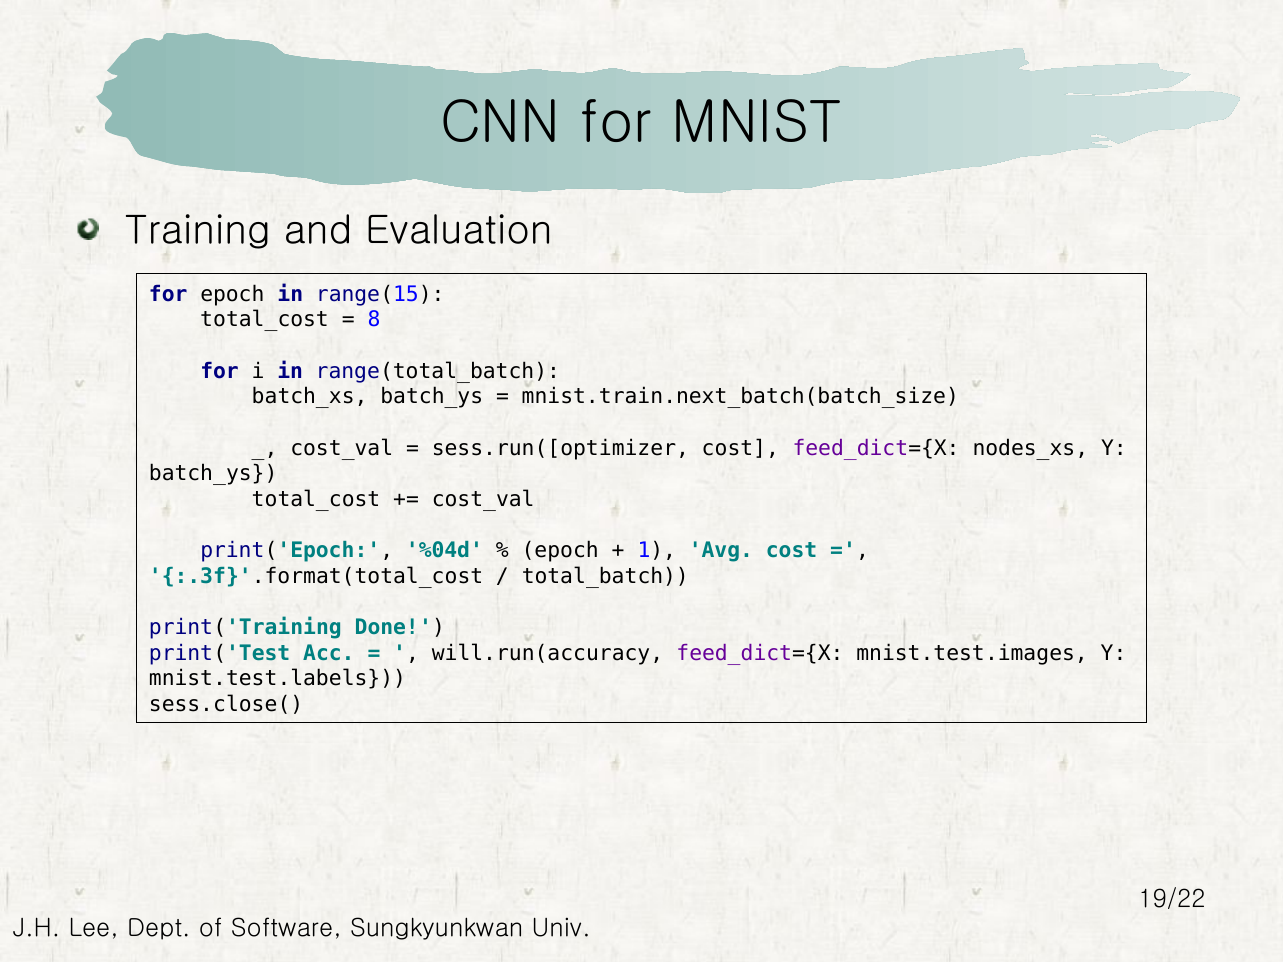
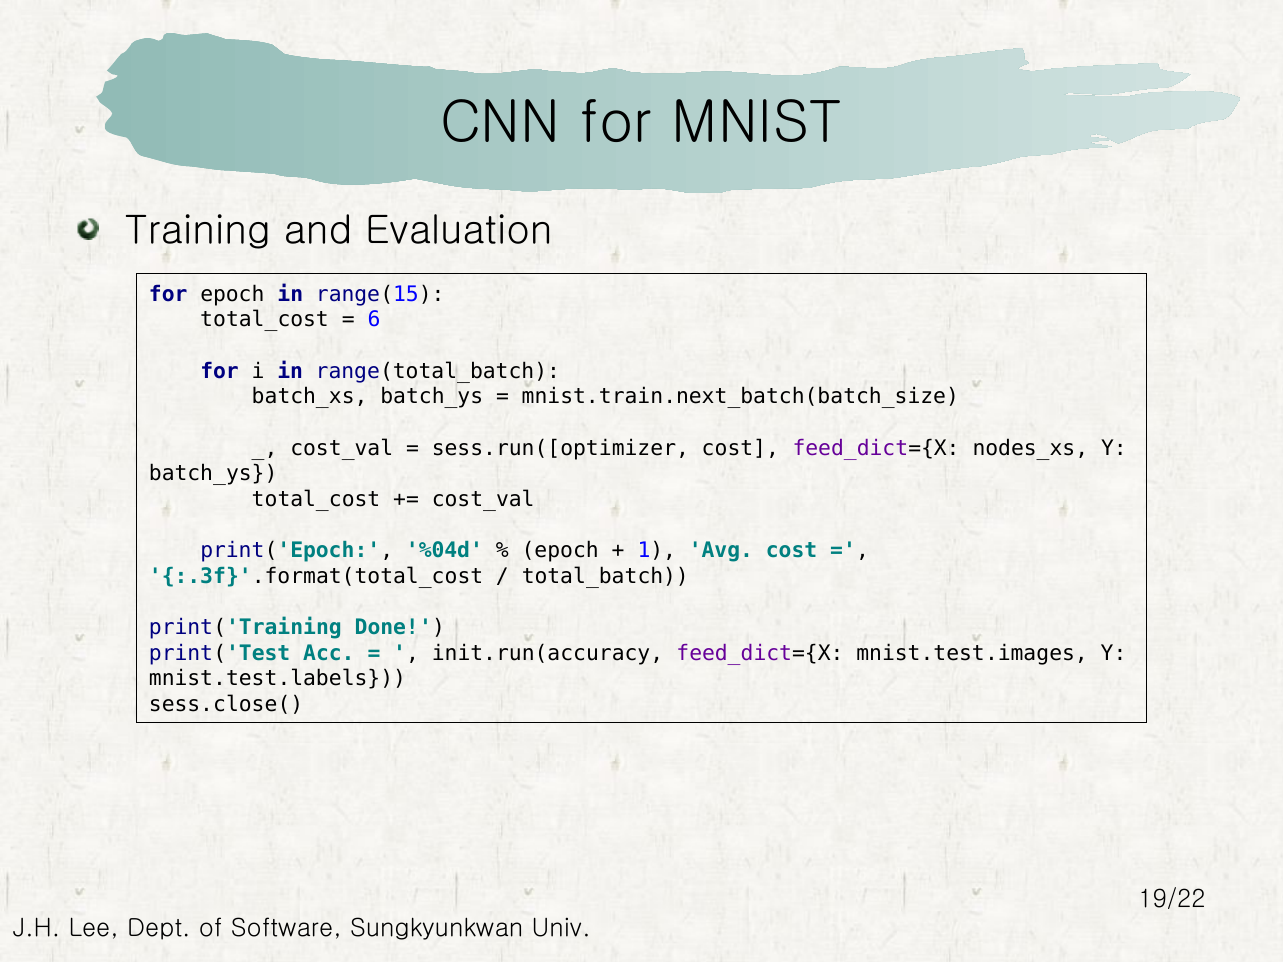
8: 8 -> 6 (374, 320)
will.run(accuracy: will.run(accuracy -> init.run(accuracy (548, 653)
